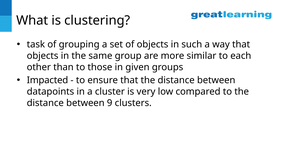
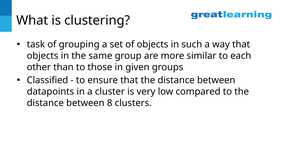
Impacted: Impacted -> Classified (47, 80)
9: 9 -> 8 (110, 103)
